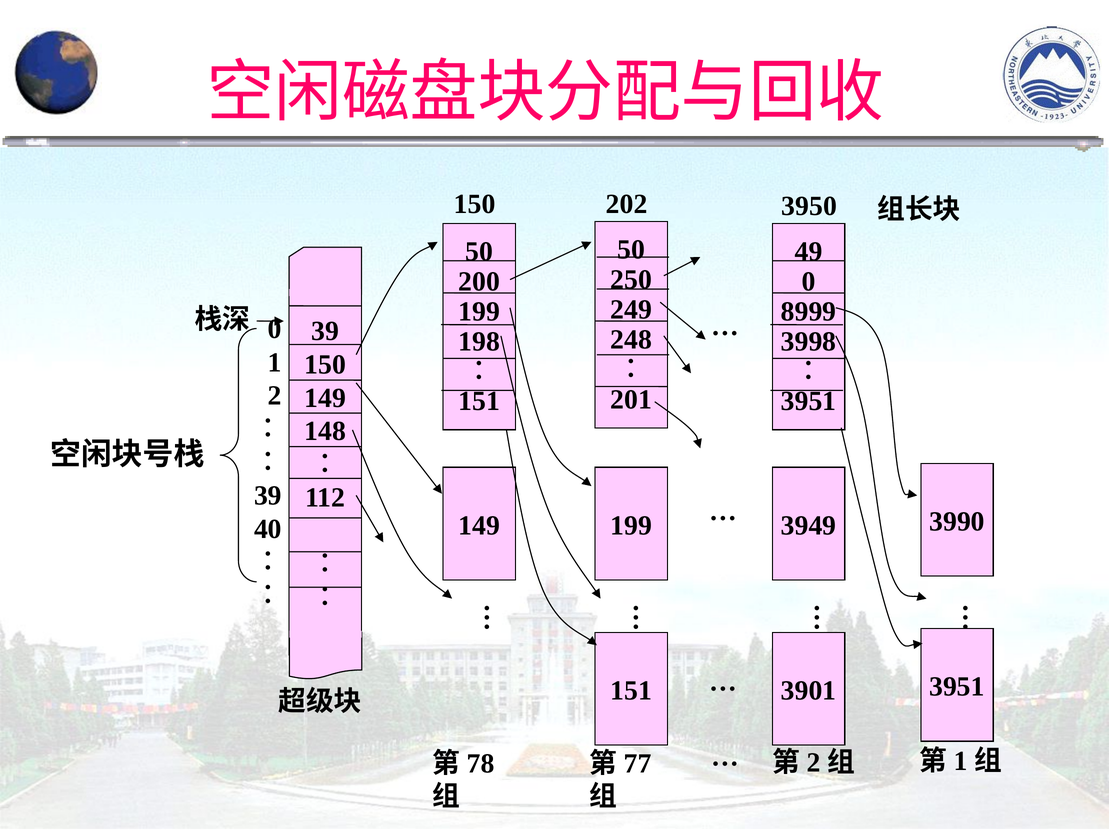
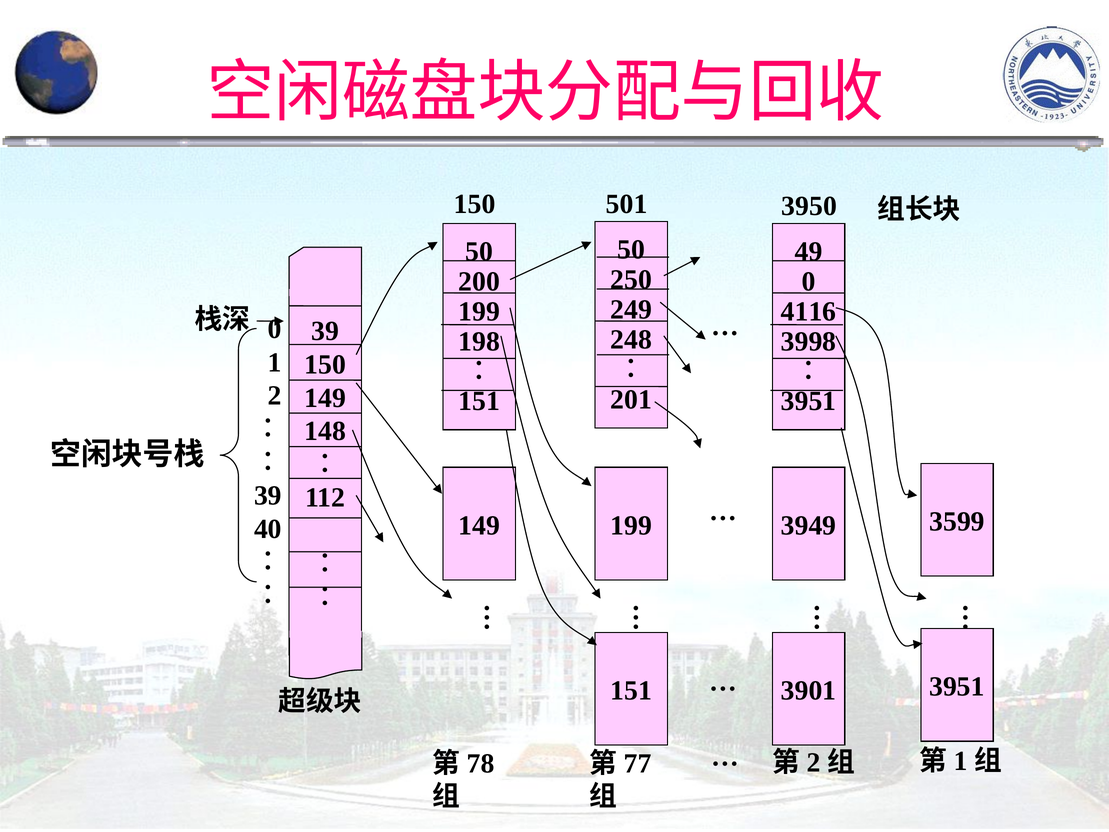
202: 202 -> 501 (627, 204)
8999: 8999 -> 4116 (809, 311)
3990: 3990 -> 3599 (957, 522)
